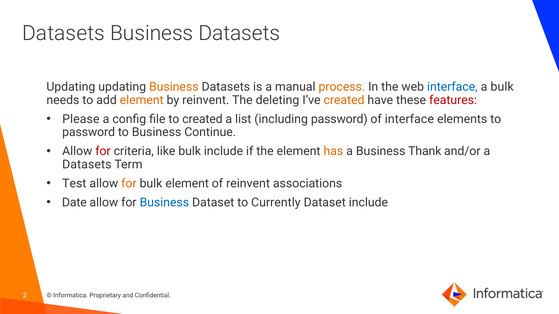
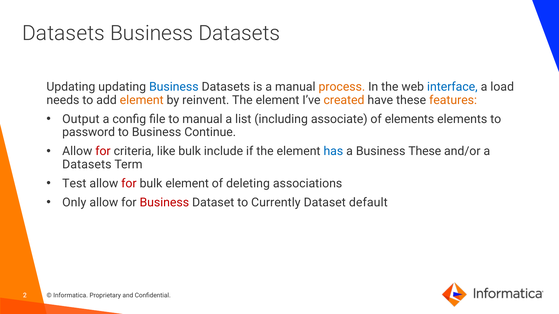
Business colour: orange -> blue (174, 87)
a bulk: bulk -> load (502, 87)
deleting: deleting -> element (278, 100)
features colour: red -> orange (453, 100)
Please: Please -> Output (81, 119)
to created: created -> manual (202, 119)
including password: password -> associate (339, 119)
of interface: interface -> elements (409, 119)
has colour: orange -> blue (333, 151)
Business Thank: Thank -> These (425, 151)
for colour: orange -> red (129, 184)
of reinvent: reinvent -> deleting (248, 184)
Date: Date -> Only (74, 203)
Business colour: blue -> red (164, 203)
Dataset include: include -> default (368, 203)
